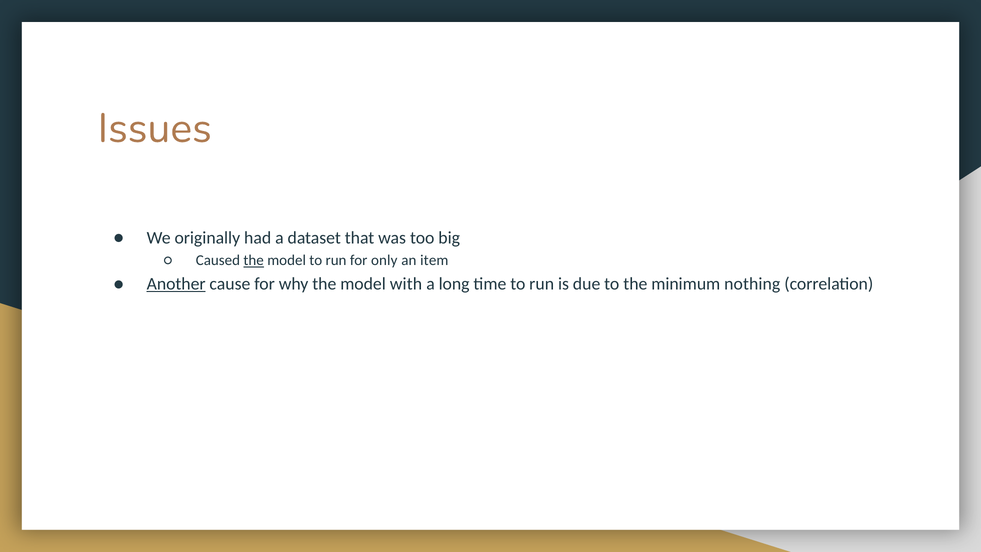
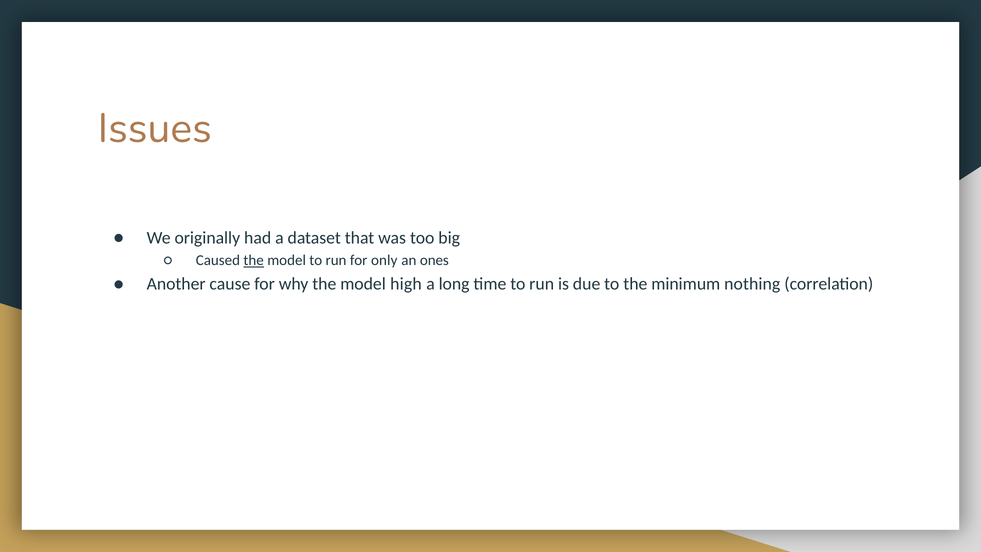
item: item -> ones (434, 260)
Another underline: present -> none (176, 284)
with: with -> high (406, 284)
